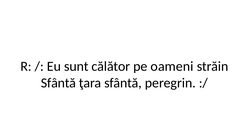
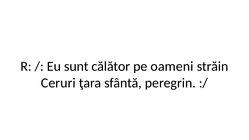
Sfântă: Sfântă -> Ceruri (58, 83)
